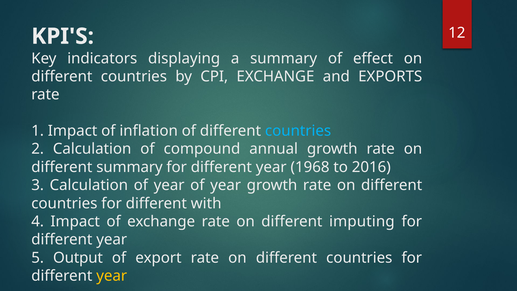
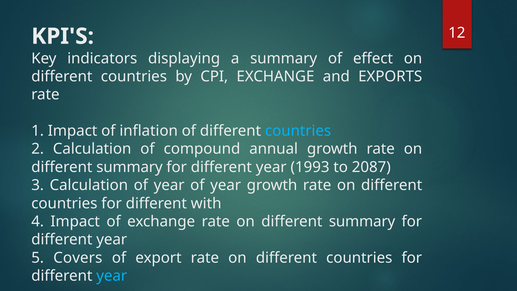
1968: 1968 -> 1993 (310, 167)
2016: 2016 -> 2087 (371, 167)
imputing: imputing -> summary (362, 221)
Output: Output -> Covers (78, 258)
year colour: yellow -> light blue (112, 276)
